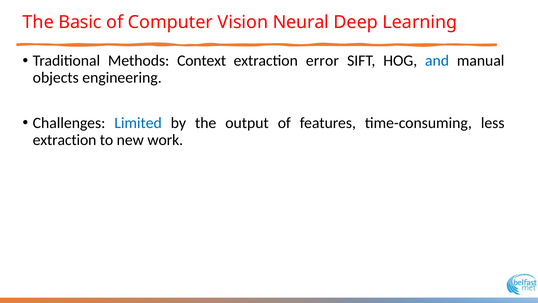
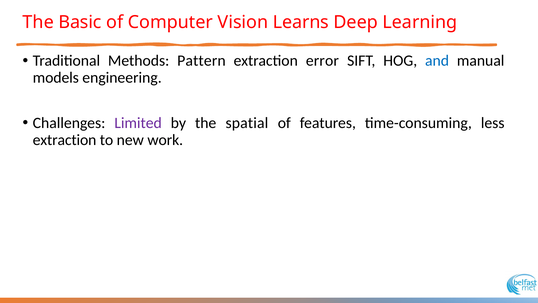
Neural: Neural -> Learns (301, 22)
Context: Context -> Pattern (201, 61)
objects: objects -> models (56, 78)
Limited colour: blue -> purple (138, 123)
output: output -> spatial (247, 123)
